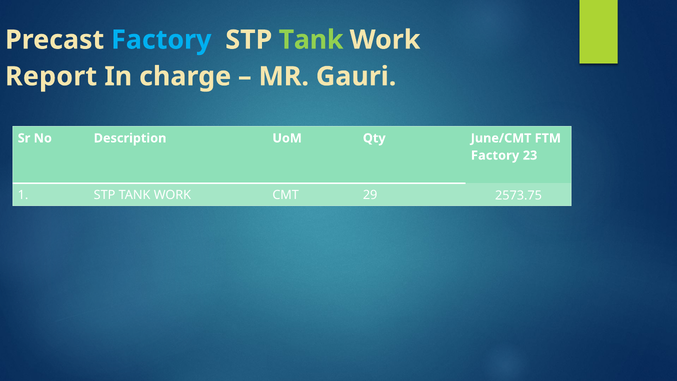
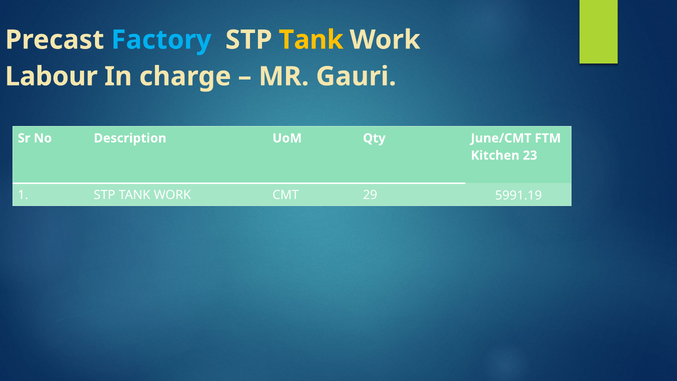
Tank colour: light green -> yellow (311, 40)
Report: Report -> Labour (51, 76)
Factory: Factory -> Kitchen (495, 155)
2573.75: 2573.75 -> 5991.19 (518, 195)
